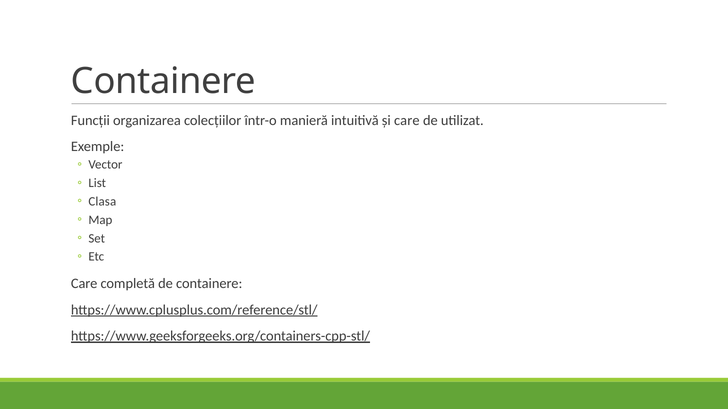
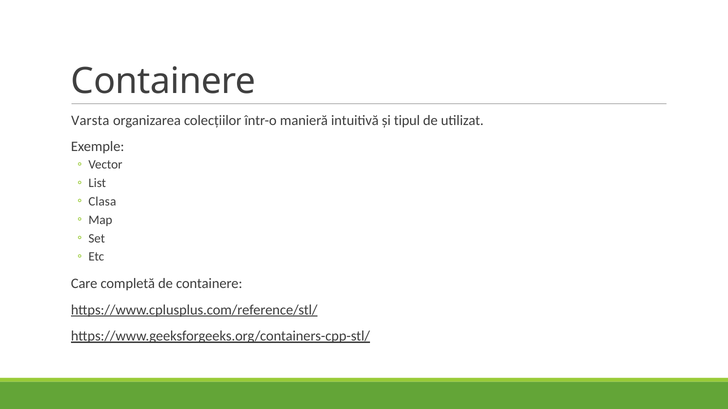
Funcții: Funcții -> Varsta (90, 121)
și care: care -> tipul (407, 121)
